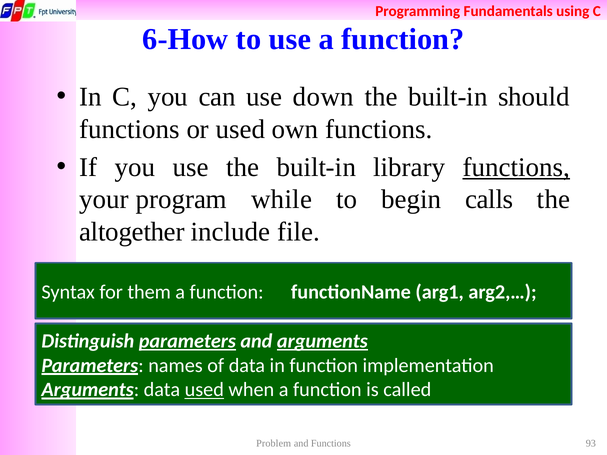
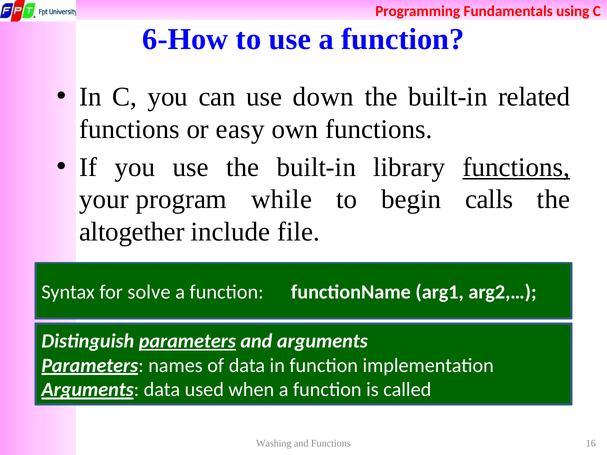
should: should -> related (534, 97)
or used: used -> easy (240, 129)
them: them -> solve (149, 292)
arguments underline: present -> none (322, 341)
used underline: present -> none (204, 390)
Problem: Problem -> Washing (274, 444)
93: 93 -> 16 (591, 444)
